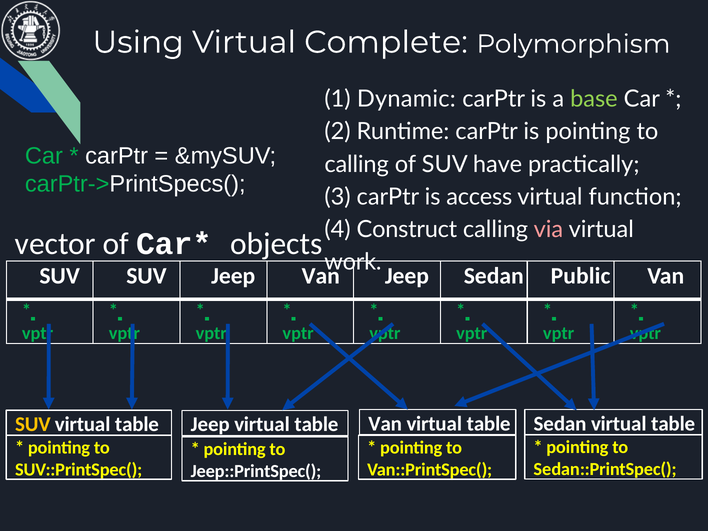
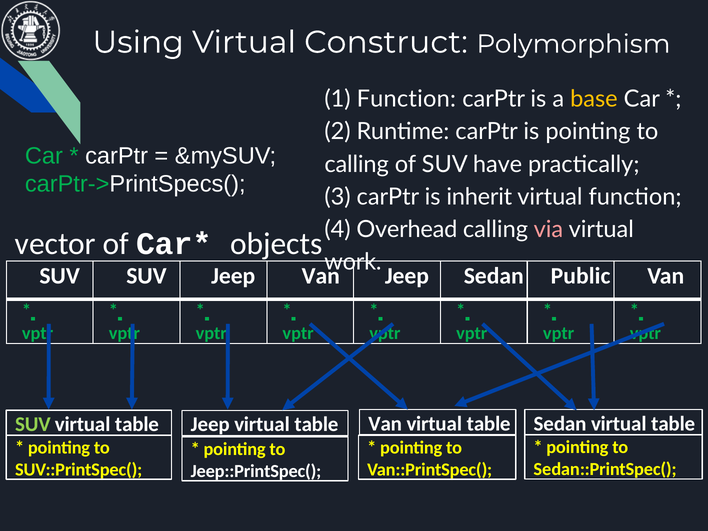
Complete: Complete -> Construct (386, 42)
1 Dynamic: Dynamic -> Function (406, 99)
base colour: light green -> yellow (594, 99)
access: access -> inherit (479, 197)
Construct: Construct -> Overhead (407, 229)
SUV colour: yellow -> light green (33, 424)
